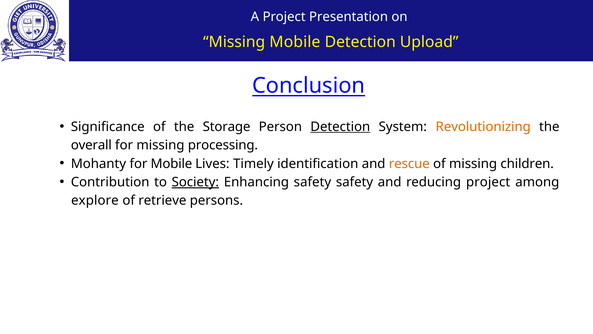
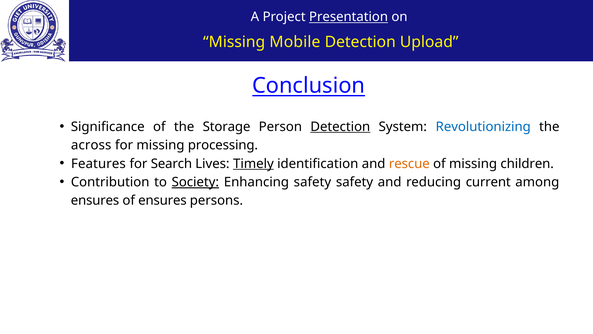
Presentation underline: none -> present (349, 17)
Revolutionizing colour: orange -> blue (483, 127)
overall: overall -> across (91, 145)
Mohanty: Mohanty -> Features (98, 163)
for Mobile: Mobile -> Search (171, 163)
Timely underline: none -> present (253, 163)
reducing project: project -> current (488, 182)
explore: explore -> ensures (95, 200)
of retrieve: retrieve -> ensures (162, 200)
